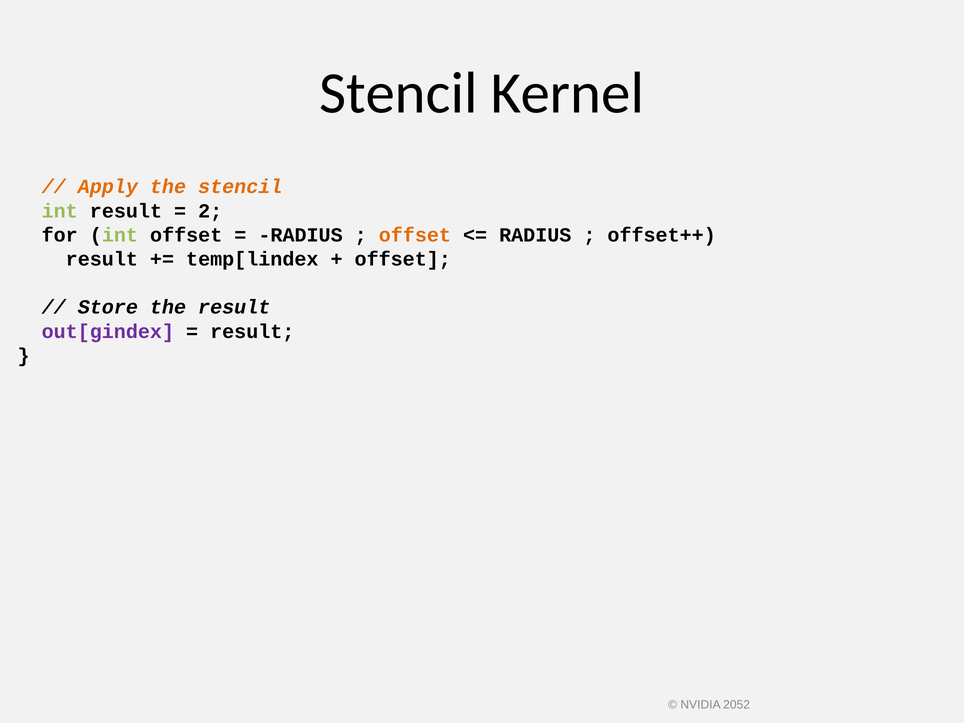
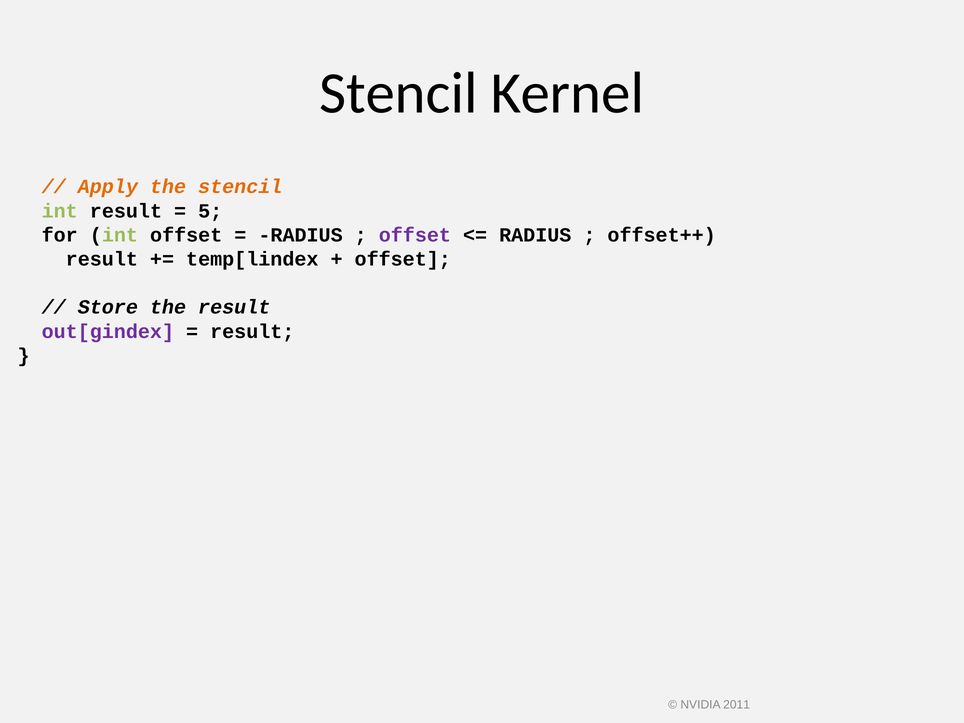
2: 2 -> 5 (210, 211)
offset colour: orange -> purple (415, 235)
2052: 2052 -> 2011 (737, 705)
